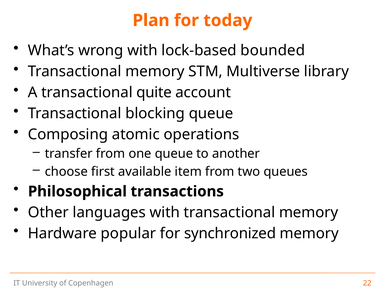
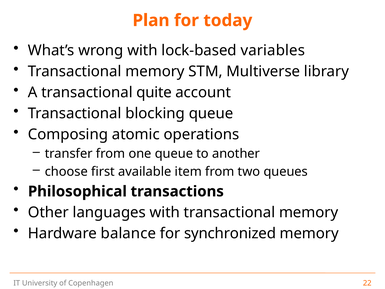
bounded: bounded -> variables (273, 50)
popular: popular -> balance (128, 233)
